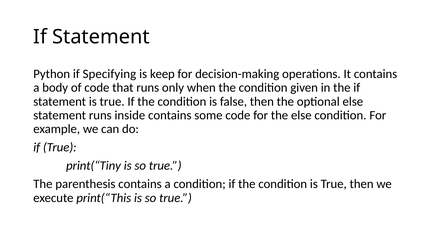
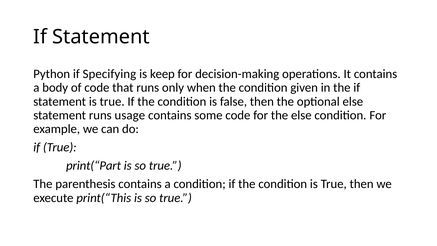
inside: inside -> usage (130, 115)
print(“Tiny: print(“Tiny -> print(“Part (94, 166)
